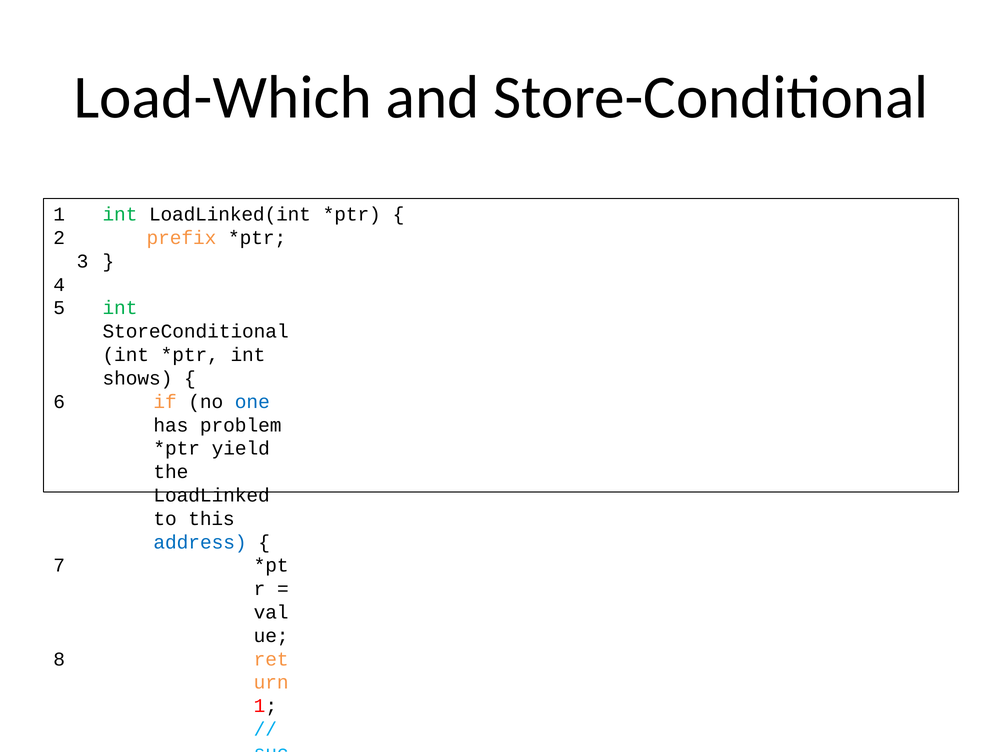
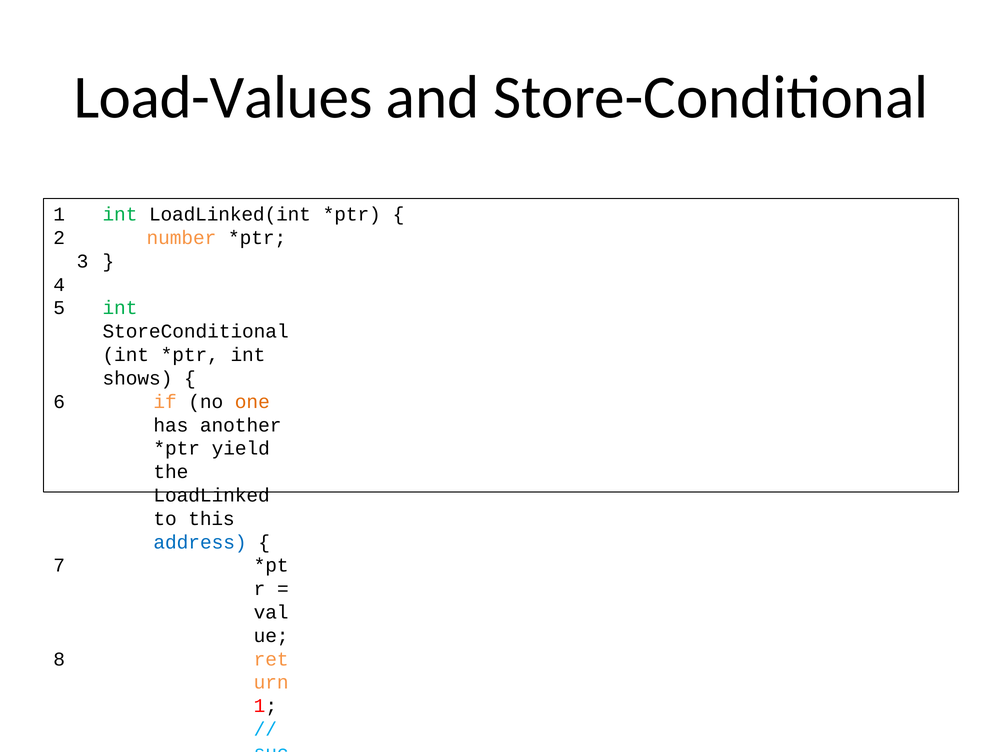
Load-Which: Load-Which -> Load-Values (223, 98)
prefix: prefix -> number (181, 238)
one colour: blue -> orange (252, 401)
problem: problem -> another (241, 425)
